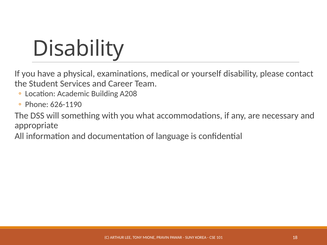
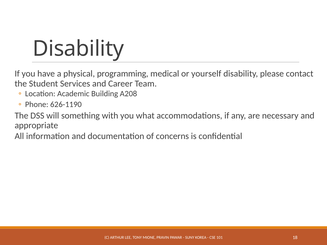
examinations: examinations -> programming (123, 74)
language: language -> concerns (172, 136)
